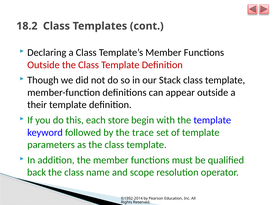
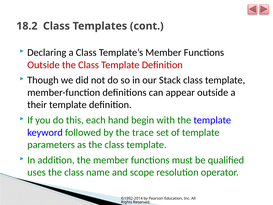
store: store -> hand (118, 120)
back: back -> uses (37, 172)
